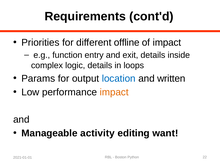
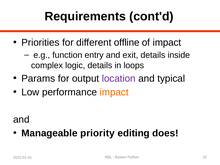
location colour: blue -> purple (119, 78)
written: written -> typical (171, 78)
activity: activity -> priority (97, 133)
want: want -> does (165, 133)
